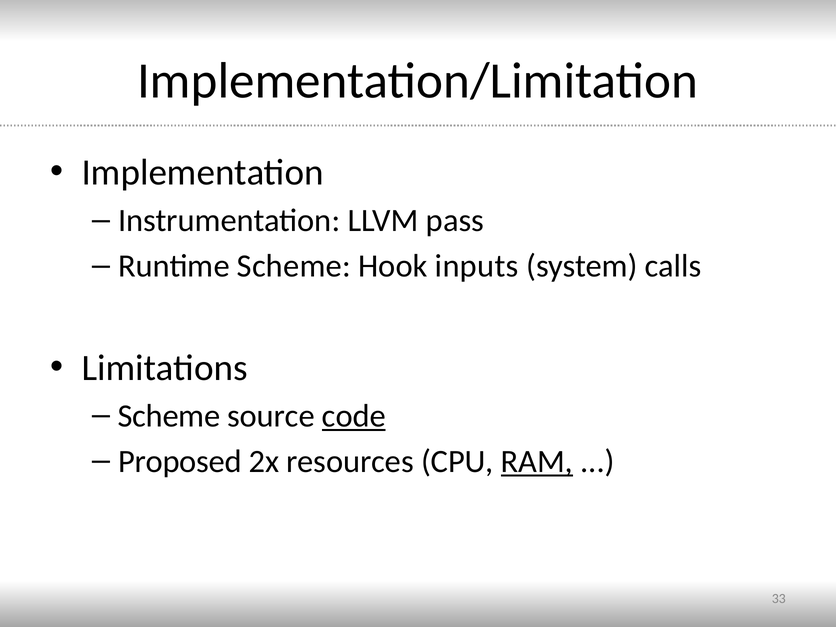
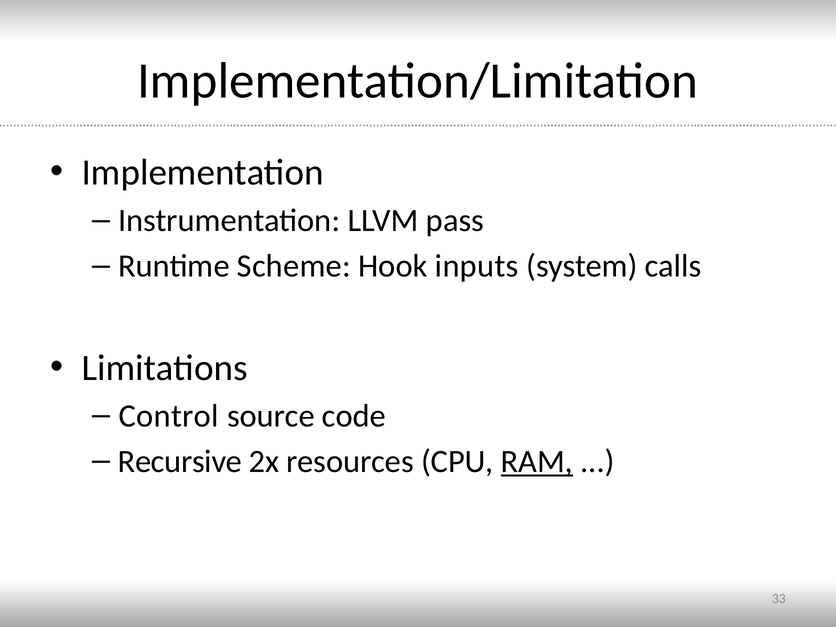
Scheme: Scheme -> Control (169, 416)
code underline: present -> none (354, 416)
Proposed: Proposed -> Recursive (180, 461)
